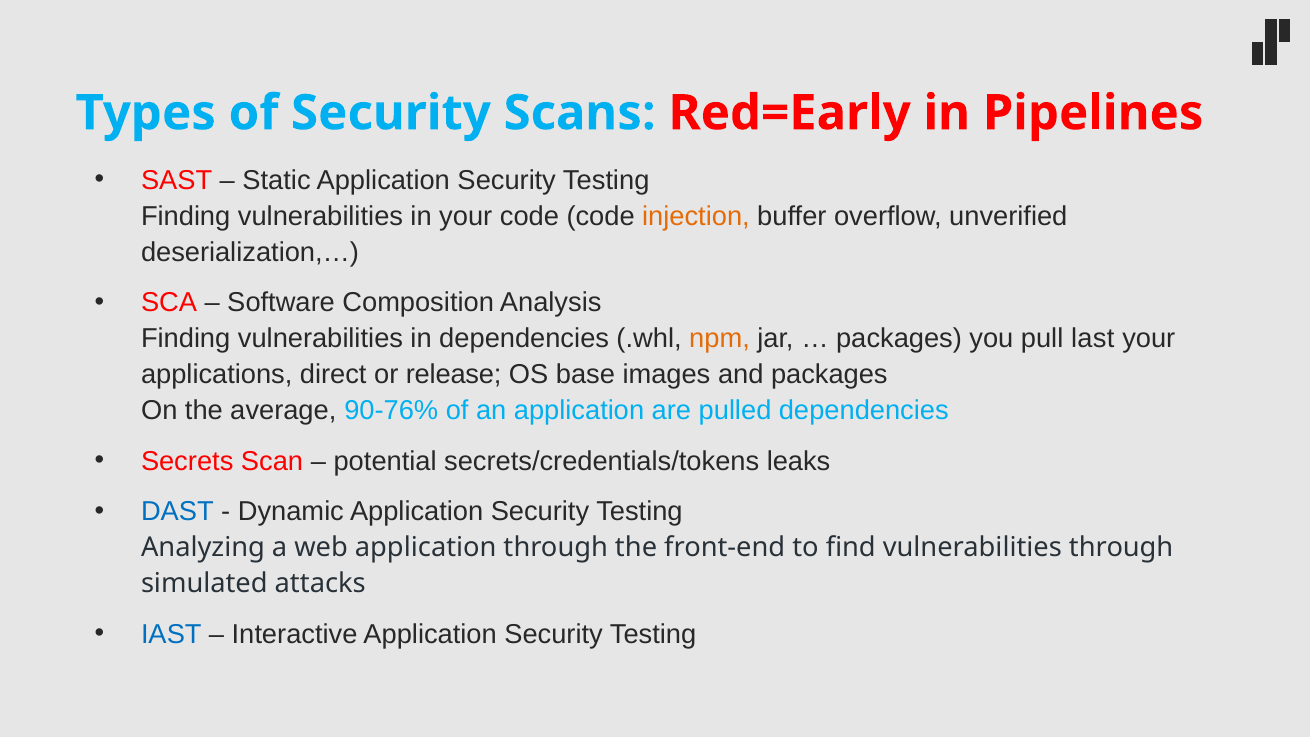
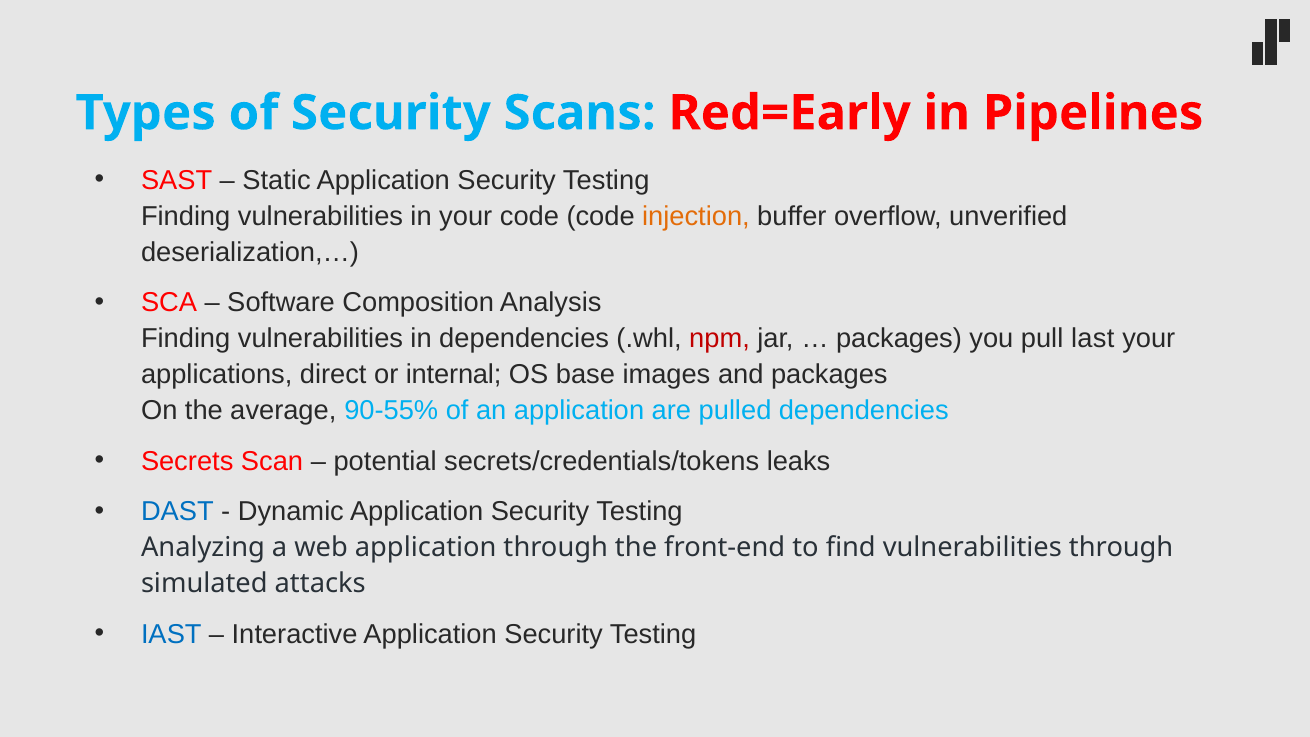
npm colour: orange -> red (720, 339)
release: release -> internal (454, 375)
90-76%: 90-76% -> 90-55% (391, 411)
